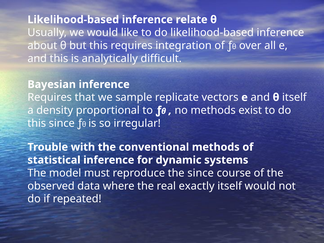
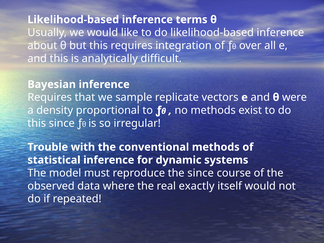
relate: relate -> terms (192, 20)
θ itself: itself -> were (294, 97)
